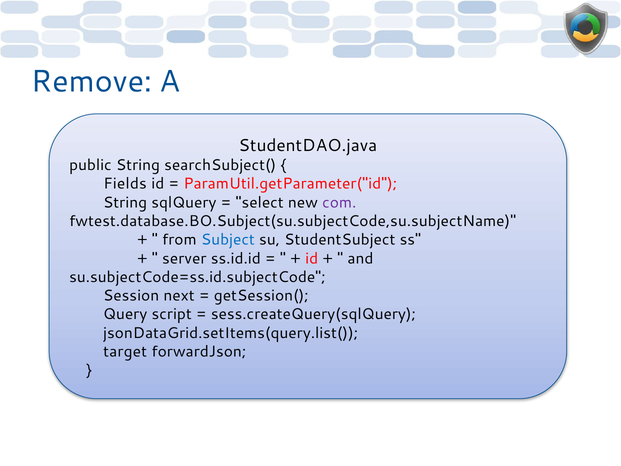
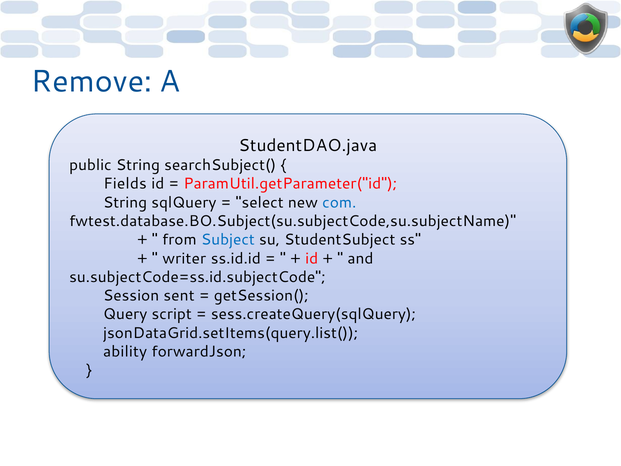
com colour: purple -> blue (339, 202)
server: server -> writer (184, 258)
next: next -> sent (179, 296)
target: target -> ability (125, 351)
